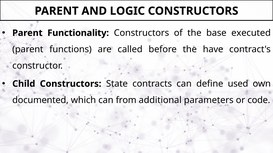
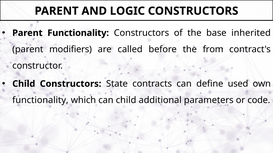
executed: executed -> inherited (251, 33)
functions: functions -> modifiers (71, 49)
have: have -> from (213, 49)
documented: documented -> functionality (40, 100)
can from: from -> child (126, 100)
